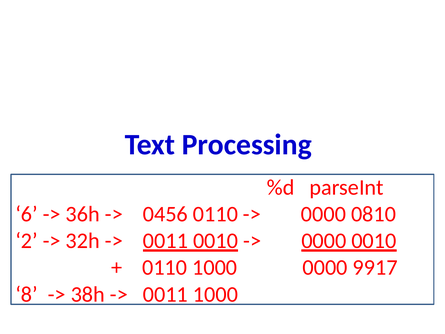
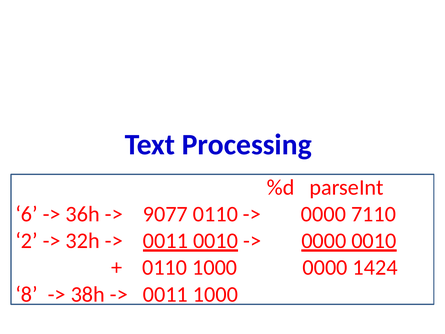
0456: 0456 -> 9077 (165, 214)
0810: 0810 -> 7110 (374, 214)
9917: 9917 -> 1424 (375, 267)
